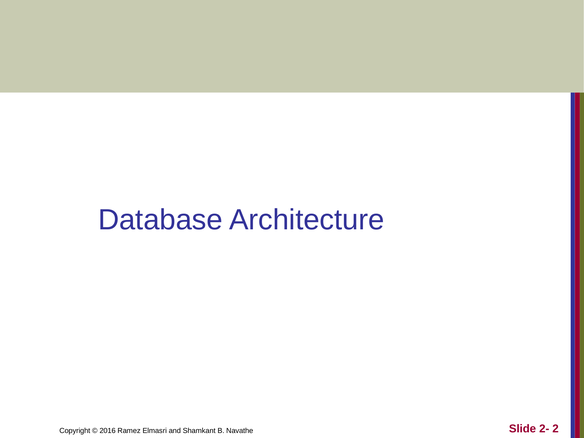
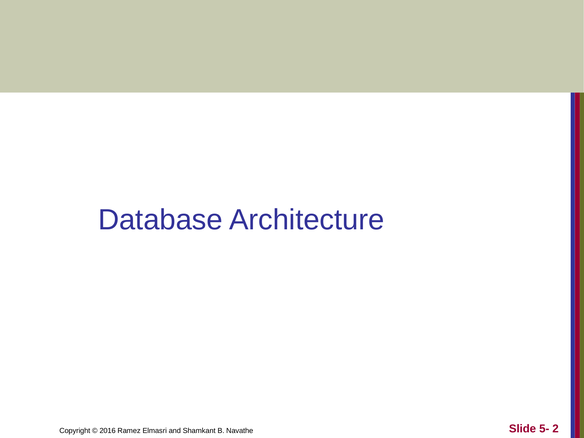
2-: 2- -> 5- (544, 429)
